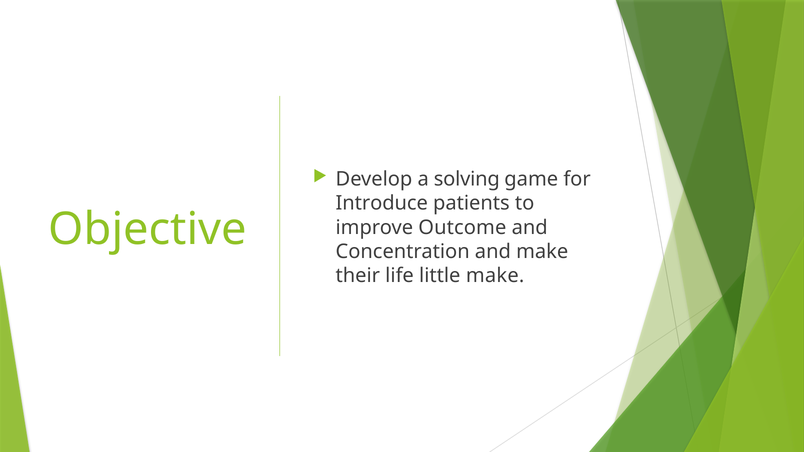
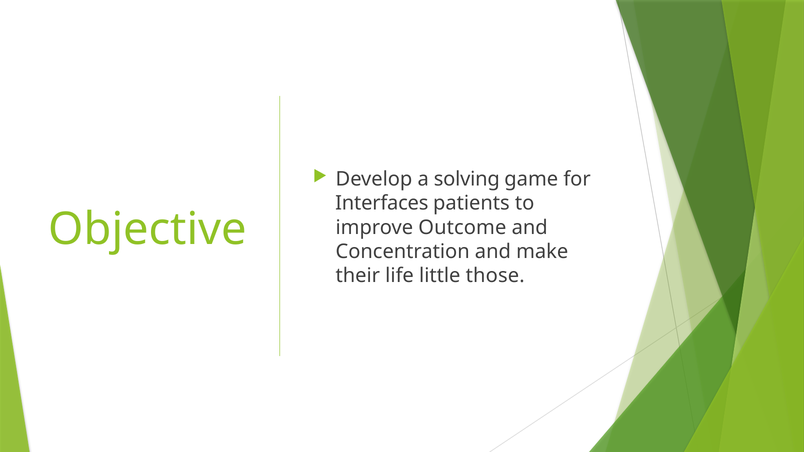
Introduce: Introduce -> Interfaces (382, 203)
little make: make -> those (495, 276)
